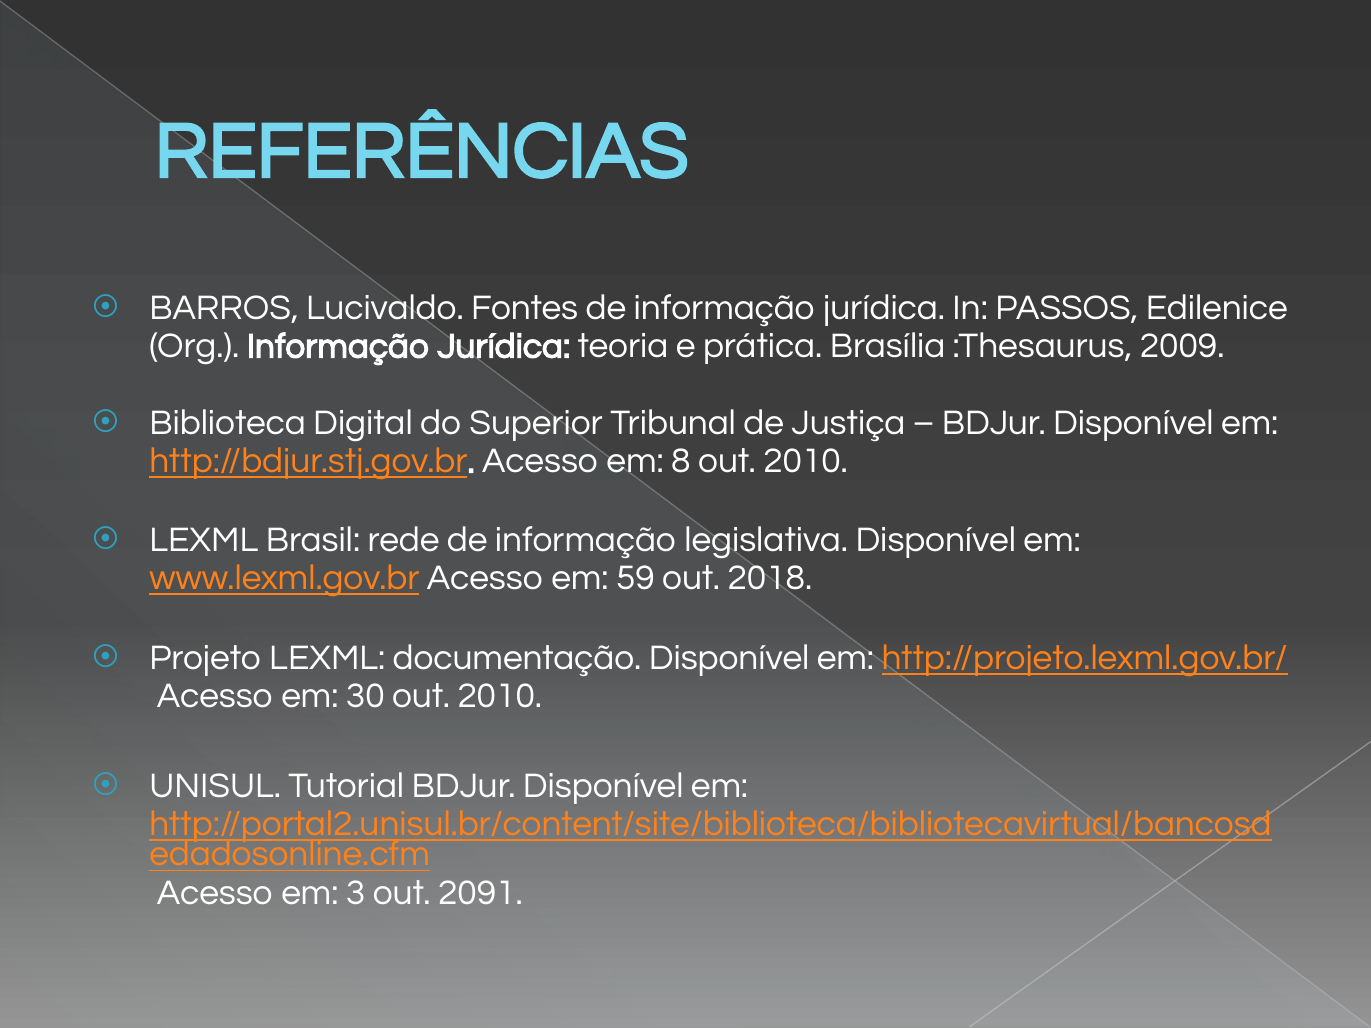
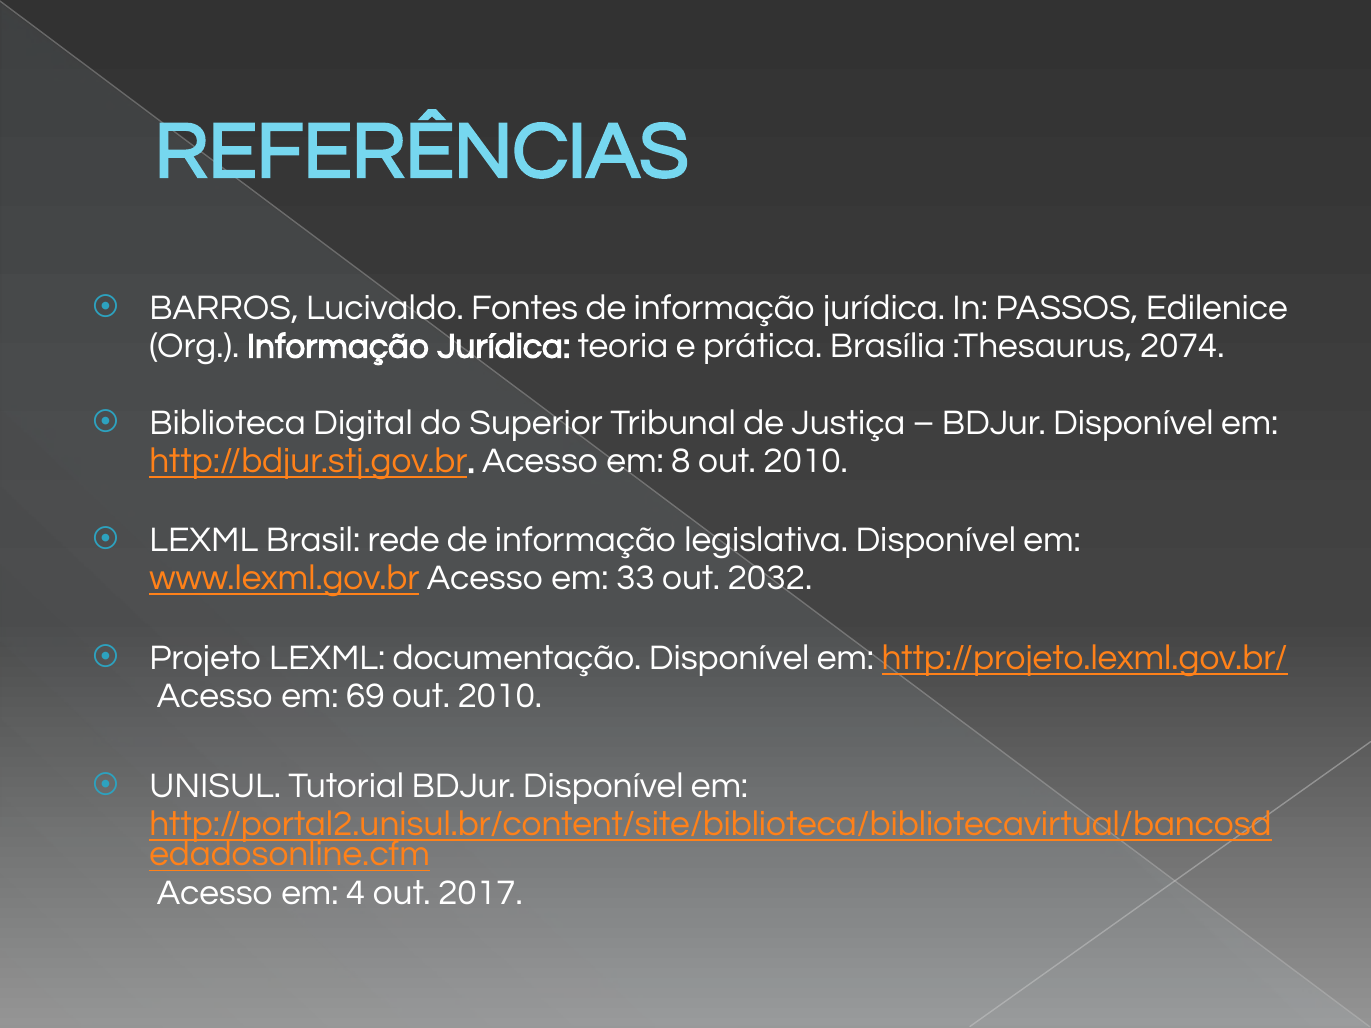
2009: 2009 -> 2074 (1182, 346)
59: 59 -> 33 (635, 578)
2018: 2018 -> 2032 (770, 578)
30: 30 -> 69 (365, 696)
3: 3 -> 4 (356, 893)
2091: 2091 -> 2017 (480, 893)
